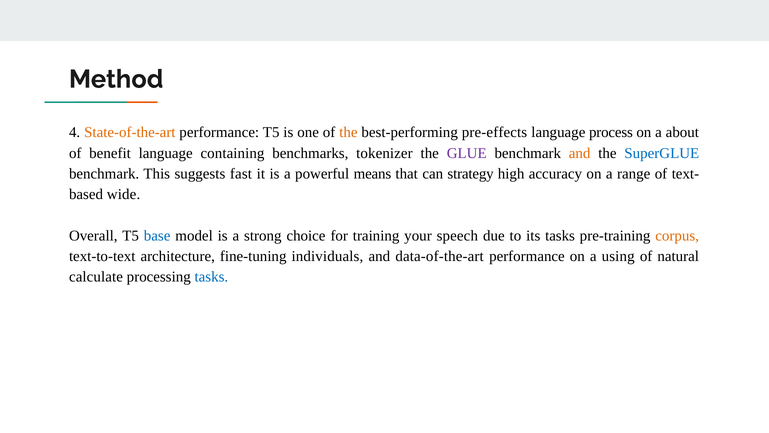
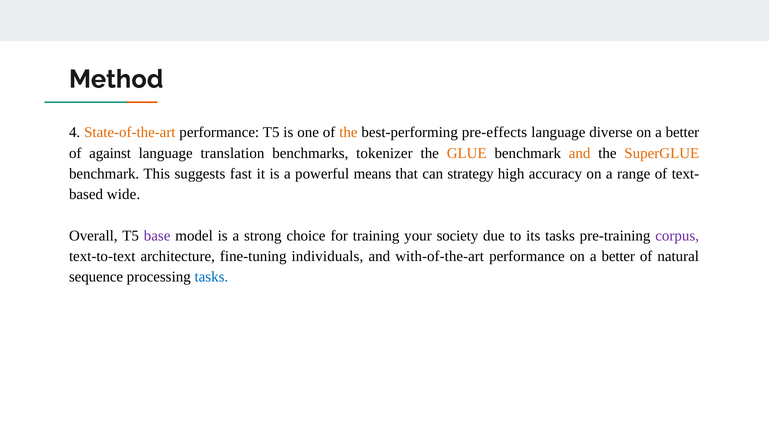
process: process -> diverse (611, 132)
about: about -> better (682, 132)
benefit: benefit -> against (110, 153)
containing: containing -> translation (232, 153)
GLUE colour: purple -> orange (467, 153)
SuperGLUE colour: blue -> orange (662, 153)
base colour: blue -> purple (157, 235)
speech: speech -> society (457, 235)
corpus colour: orange -> purple (677, 235)
data-of-the-art: data-of-the-art -> with-of-the-art (440, 256)
performance on a using: using -> better (618, 256)
calculate: calculate -> sequence (96, 277)
